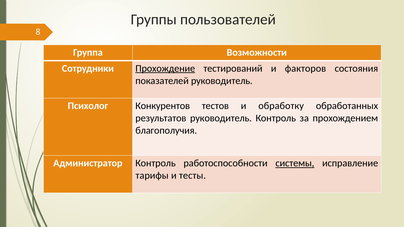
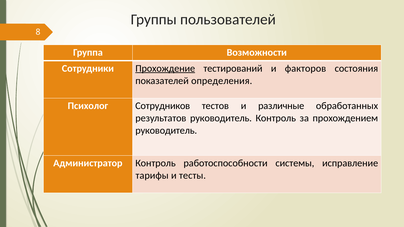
показателей руководитель: руководитель -> определения (222, 81)
Конкурентов: Конкурентов -> Сотрудников (163, 106)
обработку: обработку -> различные (281, 106)
благополучия: благополучия -> руководитель (166, 131)
системы underline: present -> none (295, 163)
